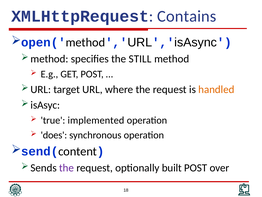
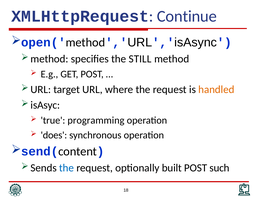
Contains: Contains -> Continue (187, 16)
implemented: implemented -> programming (96, 120)
the colour: purple -> blue (67, 167)
over: over -> such (220, 167)
